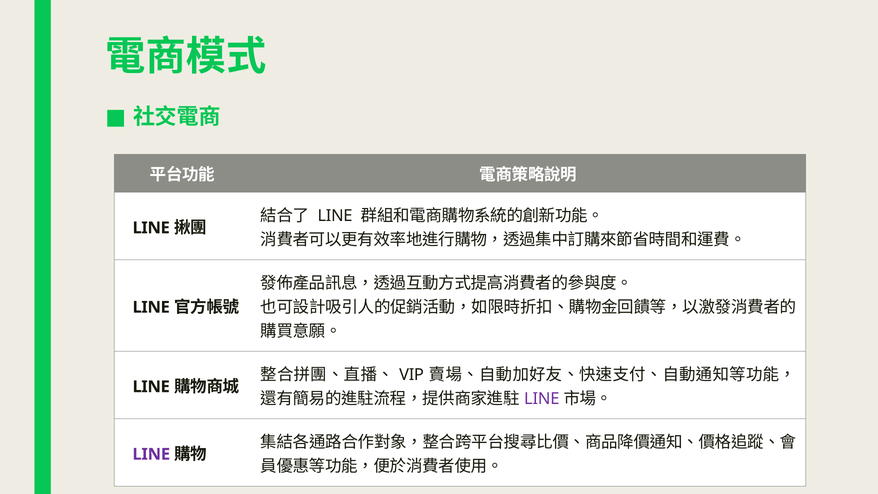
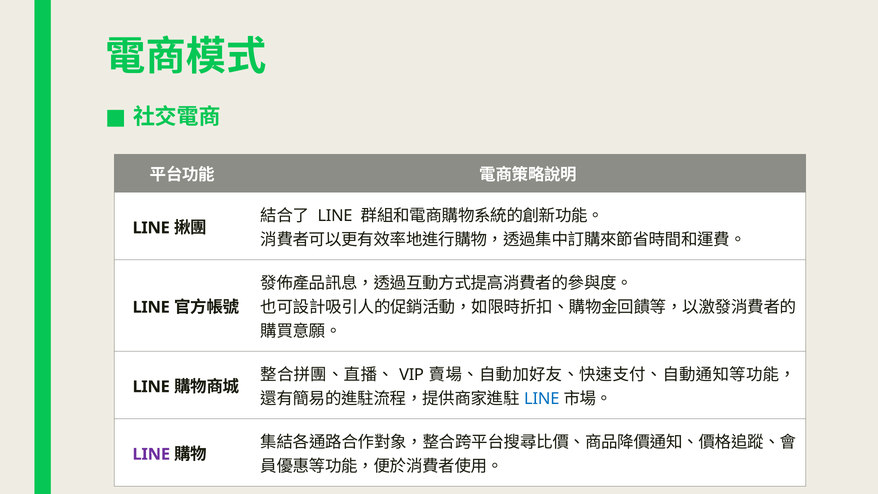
LINE colour: purple -> blue (542, 399)
